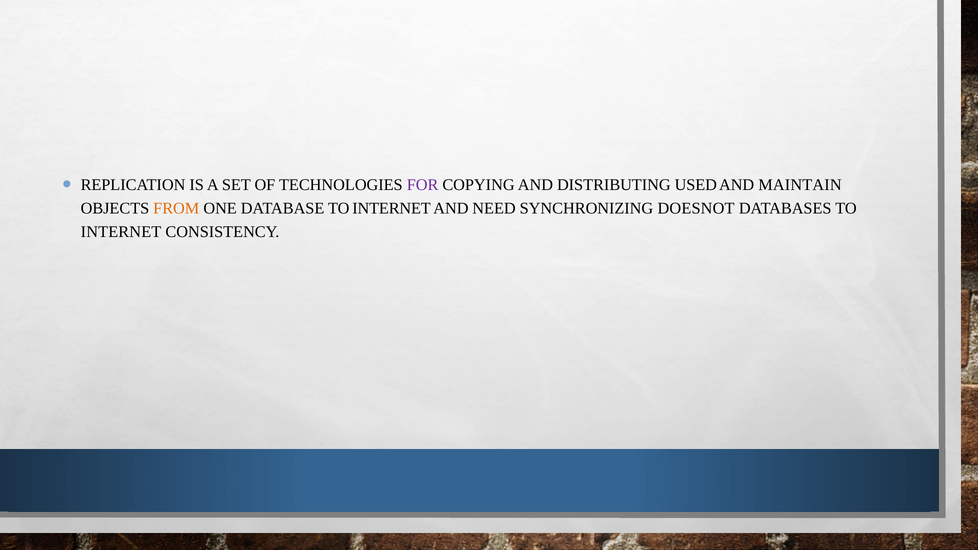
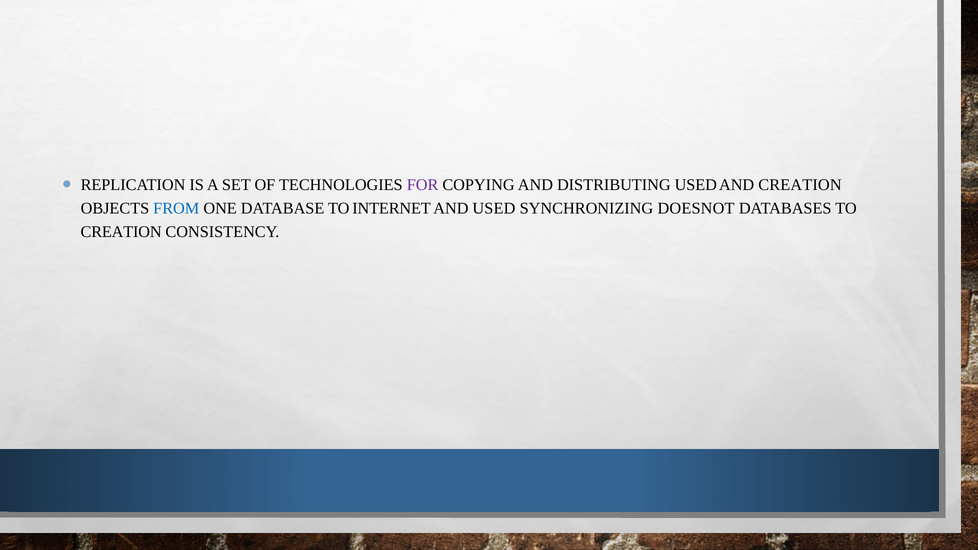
AND MAINTAIN: MAINTAIN -> CREATION (800, 185)
FROM colour: orange -> blue (176, 208)
AND NEED: NEED -> USED (494, 208)
INTERNET: INTERNET -> CREATION (121, 232)
